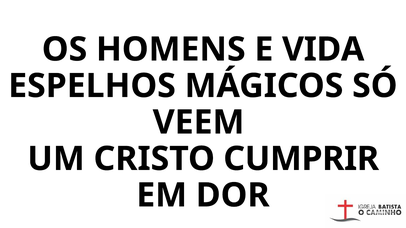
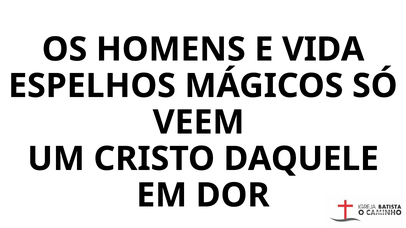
CUMPRIR: CUMPRIR -> DAQUELE (301, 159)
